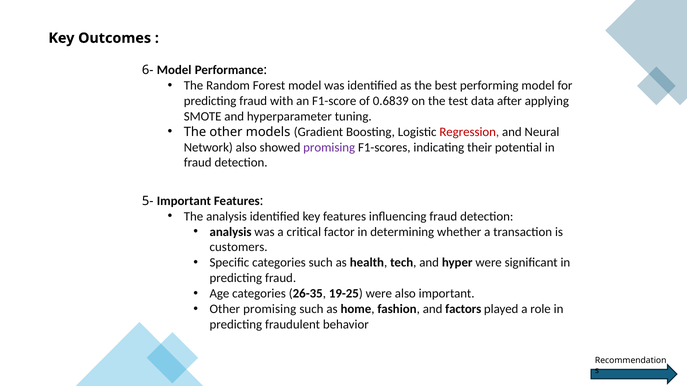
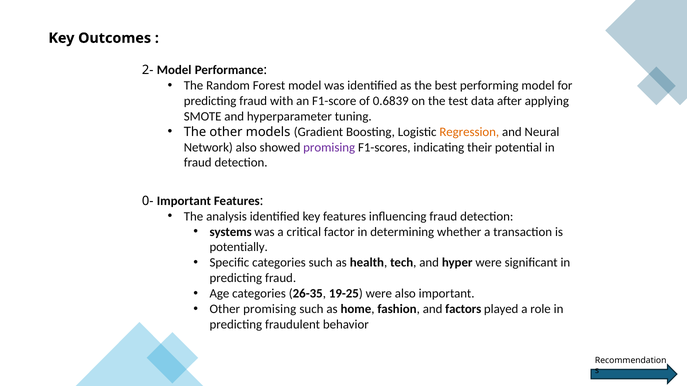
6-: 6- -> 2- (148, 70)
Regression colour: red -> orange (469, 132)
5-: 5- -> 0- (148, 201)
analysis: analysis -> systems (231, 232)
customers: customers -> potentially (239, 248)
